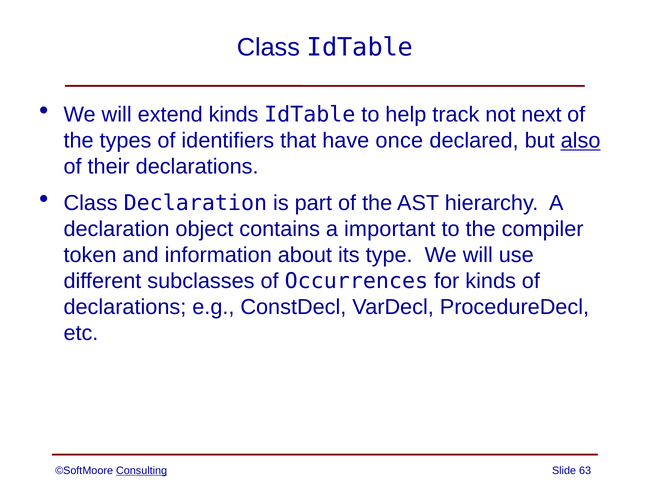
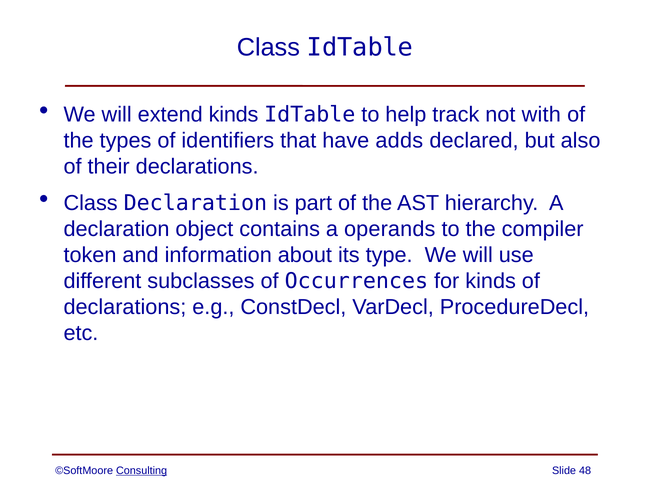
next: next -> with (541, 115)
once: once -> adds (399, 141)
also underline: present -> none (581, 141)
important: important -> operands (390, 230)
63: 63 -> 48 (585, 471)
